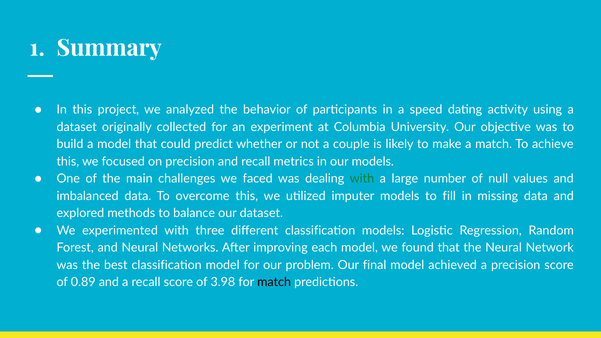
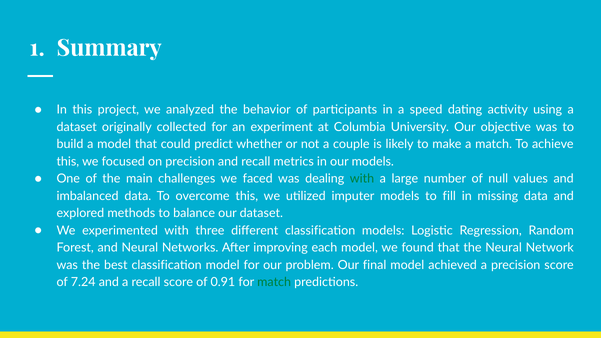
0.89: 0.89 -> 7.24 (83, 282)
3.98: 3.98 -> 0.91 (223, 282)
match colour: black -> green (274, 282)
